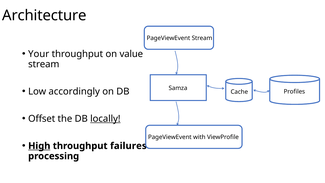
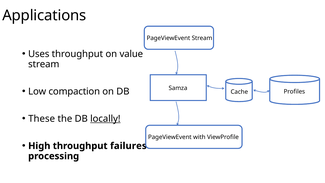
Architecture: Architecture -> Applications (44, 16)
Your: Your -> Uses (39, 54)
accordingly: accordingly -> compaction (74, 91)
Offset: Offset -> These (42, 119)
High underline: present -> none (39, 146)
